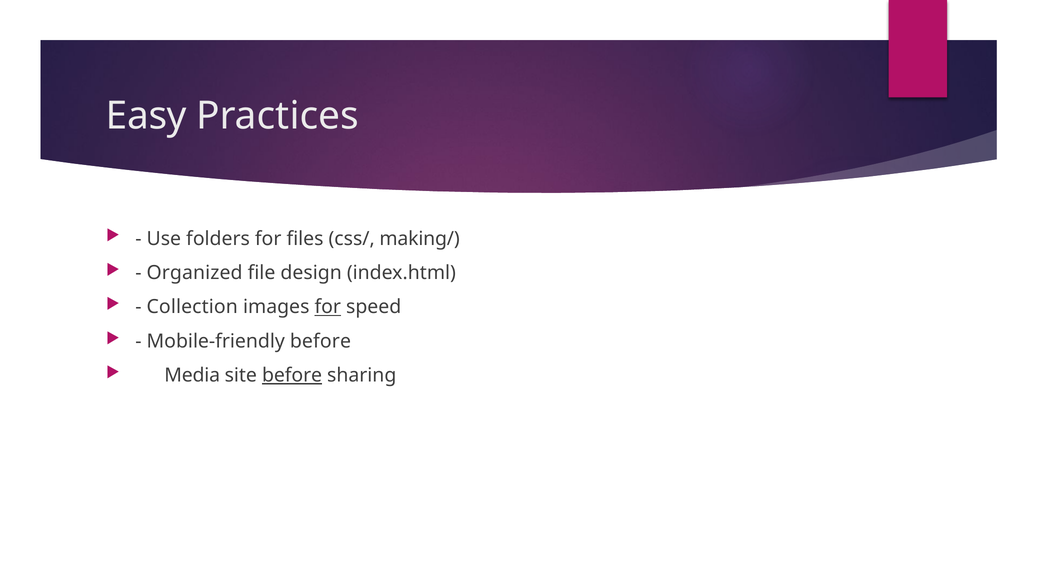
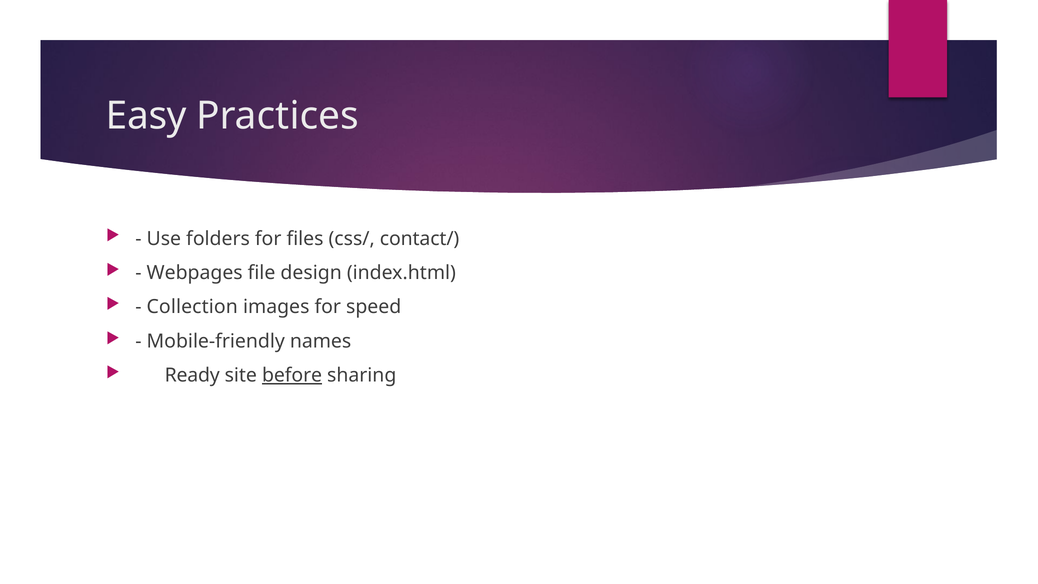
making/: making/ -> contact/ (420, 239)
Organized: Organized -> Webpages (195, 273)
for underline: present -> none (328, 307)
Mobile-friendly before: before -> names (321, 341)
Media: Media -> Ready (192, 375)
